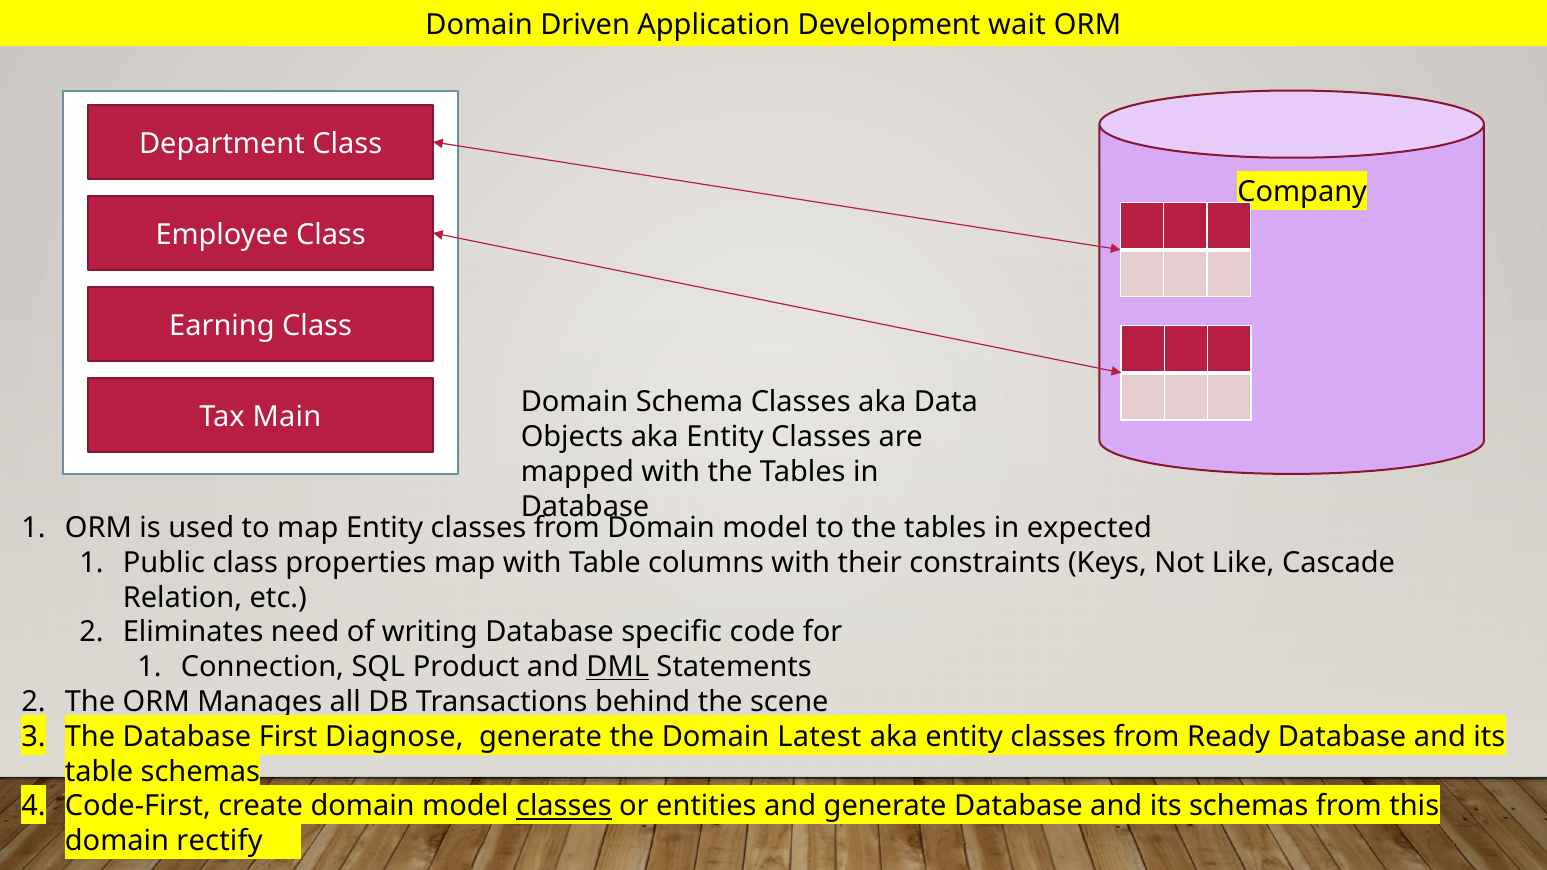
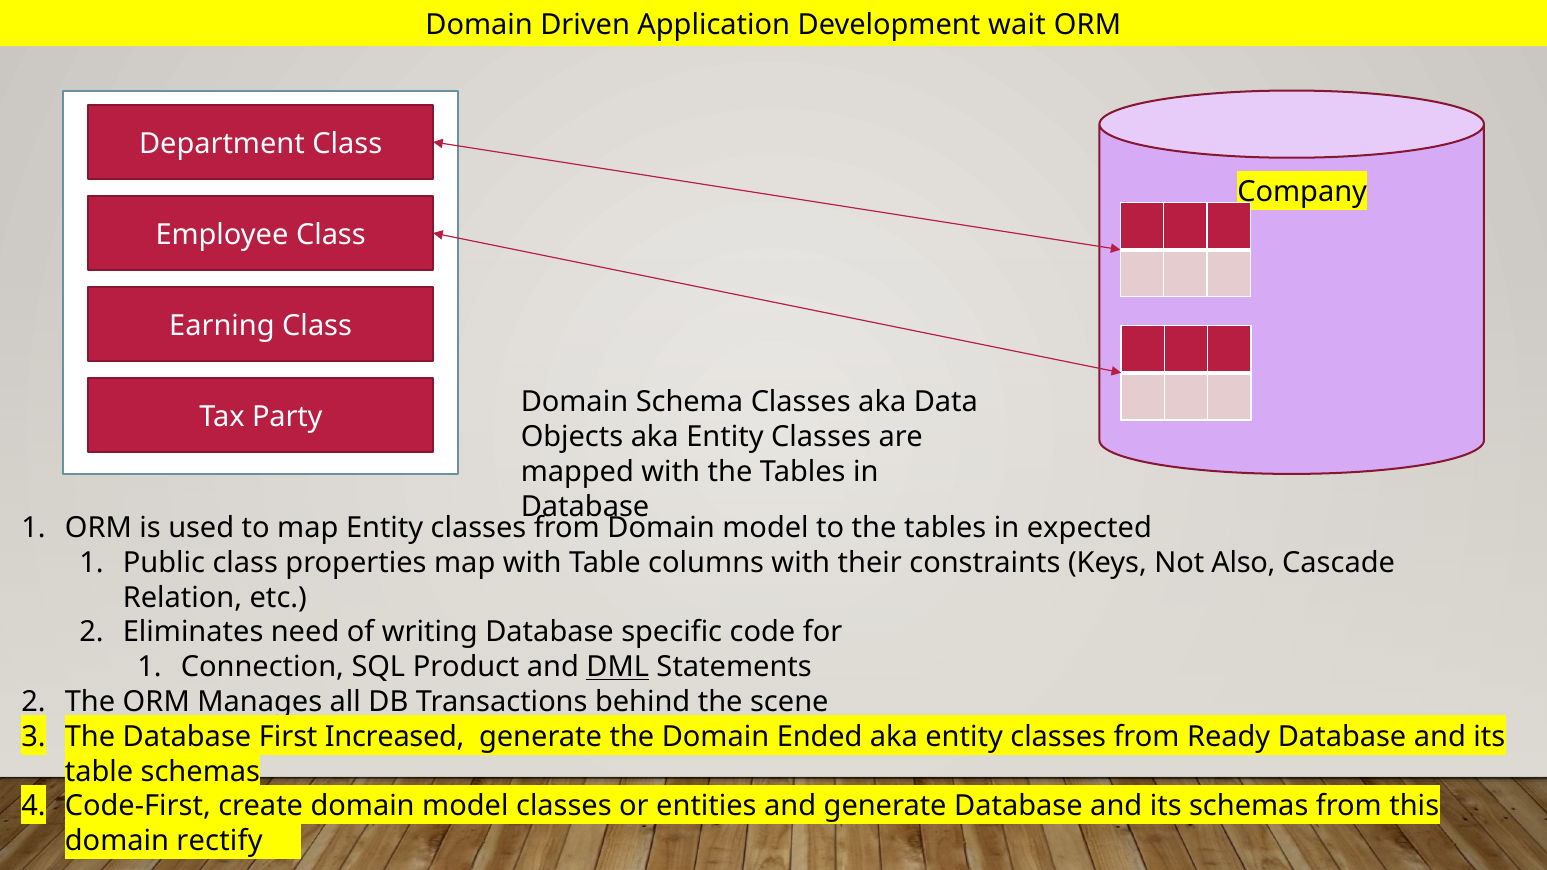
Main: Main -> Party (287, 417)
Like: Like -> Also (1243, 563)
Diagnose: Diagnose -> Increased (395, 737)
Latest: Latest -> Ended (820, 737)
classes underline: present -> none (564, 806)
